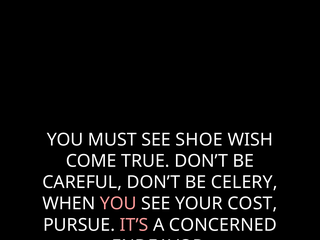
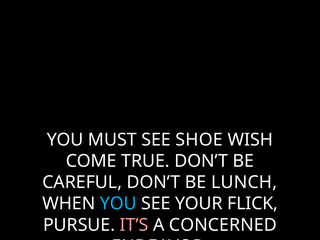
CELERY: CELERY -> LUNCH (244, 182)
YOU colour: pink -> light blue (118, 204)
COST: COST -> FLICK (253, 204)
